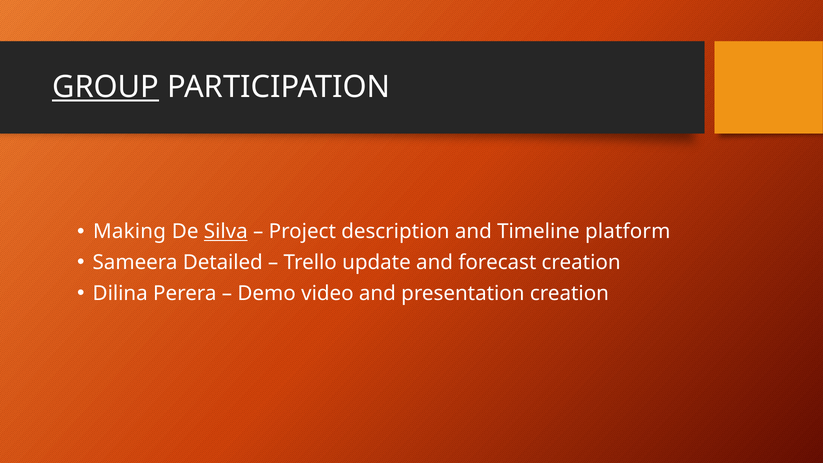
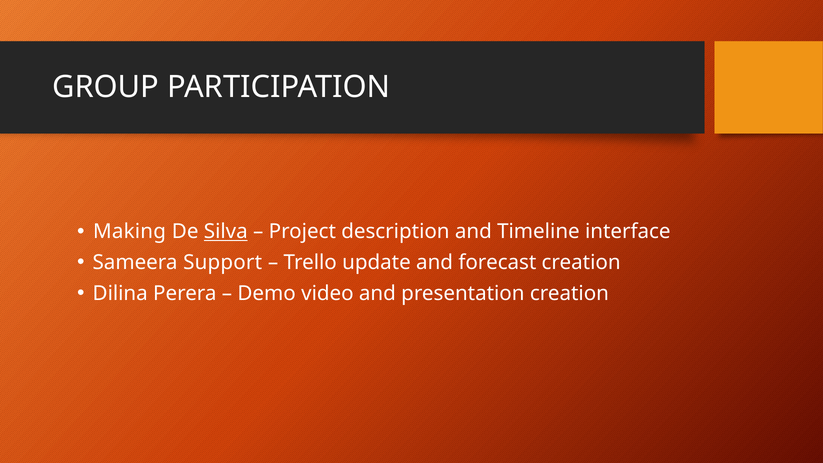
GROUP underline: present -> none (106, 87)
platform: platform -> interface (628, 232)
Detailed: Detailed -> Support (223, 262)
